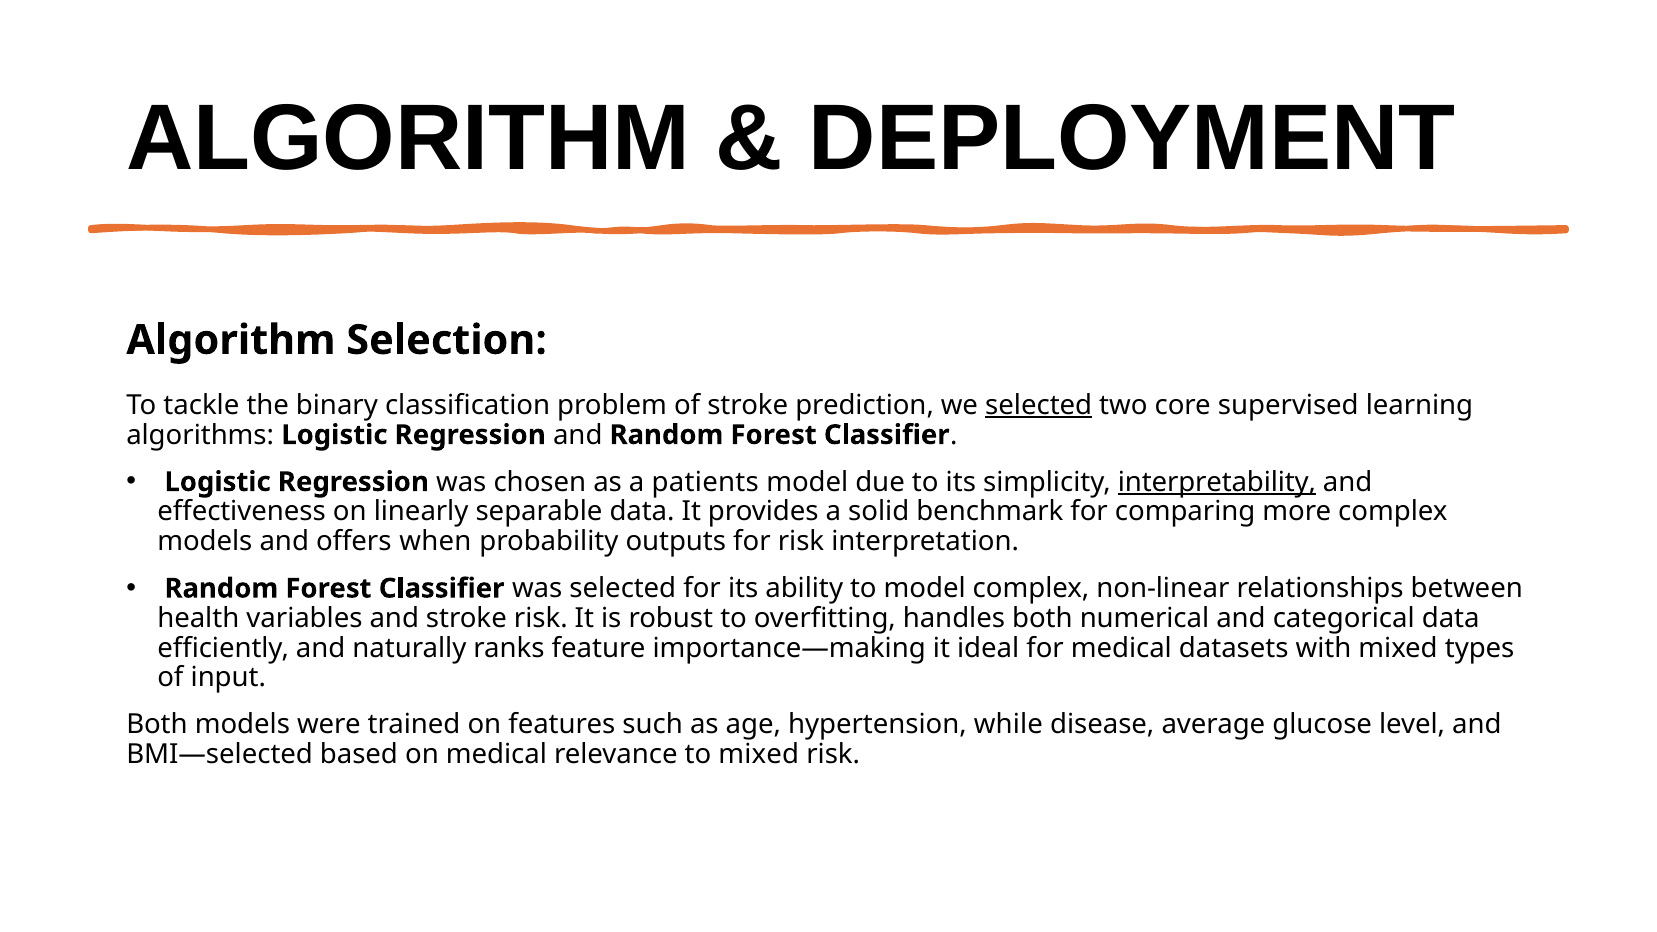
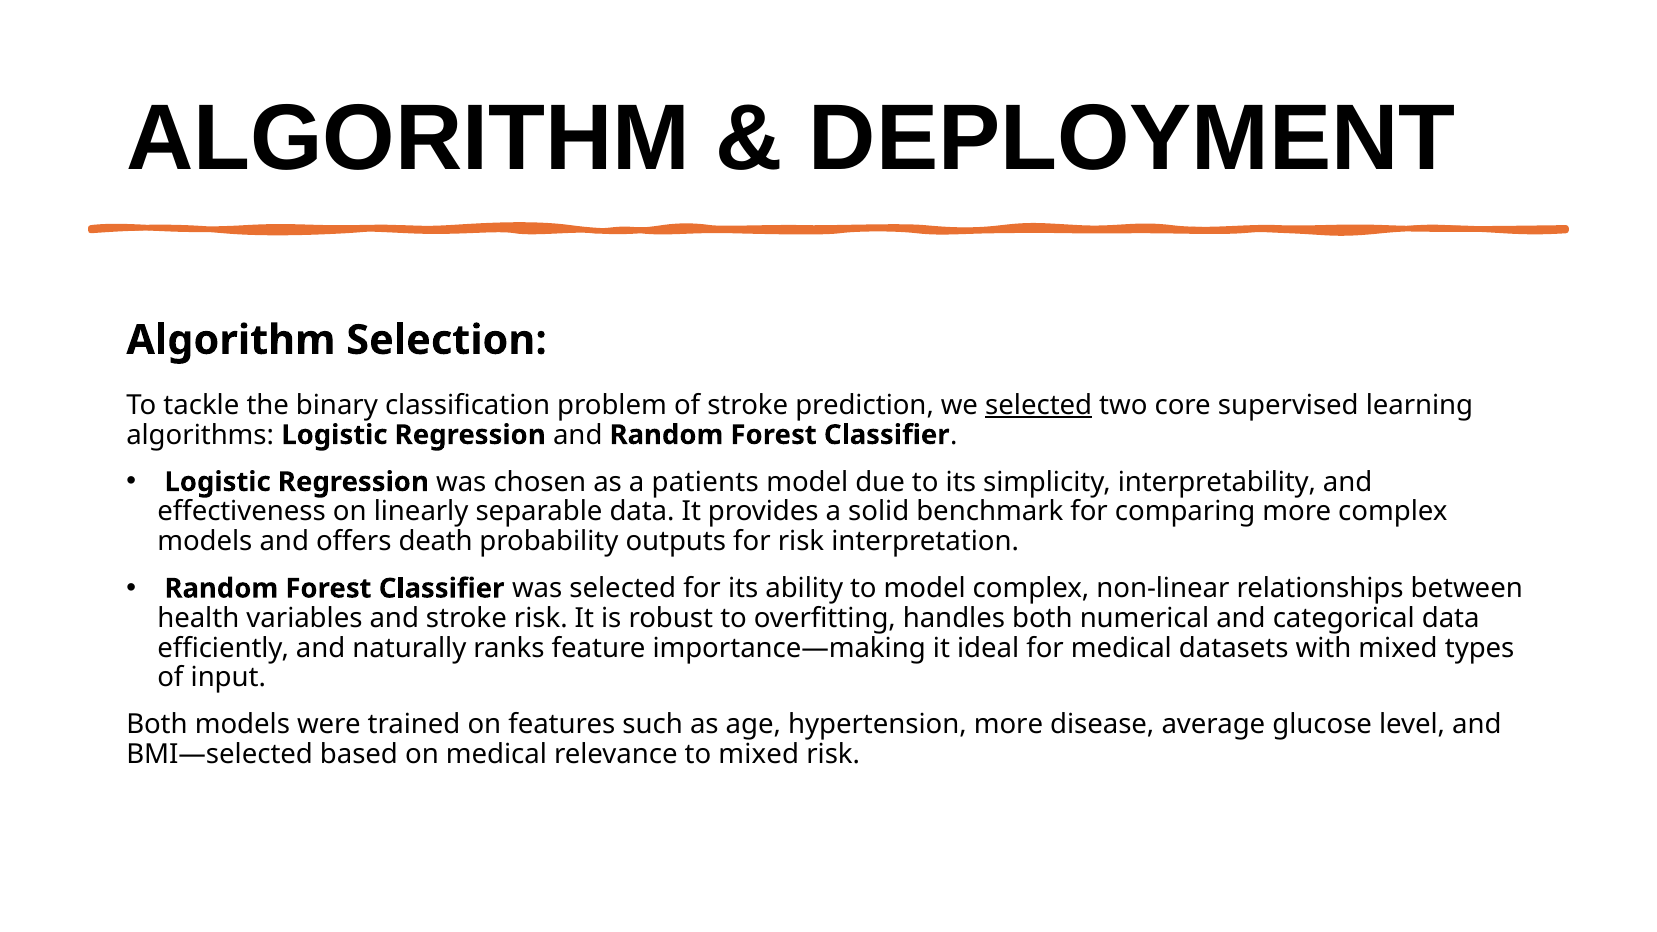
interpretability underline: present -> none (1217, 482)
when: when -> death (436, 541)
hypertension while: while -> more (1008, 725)
